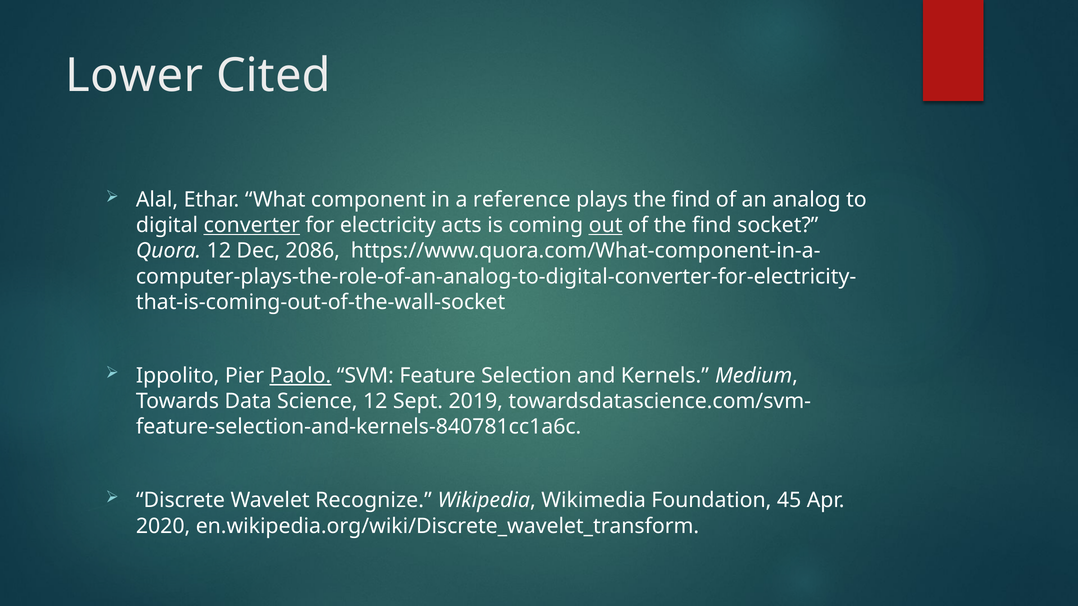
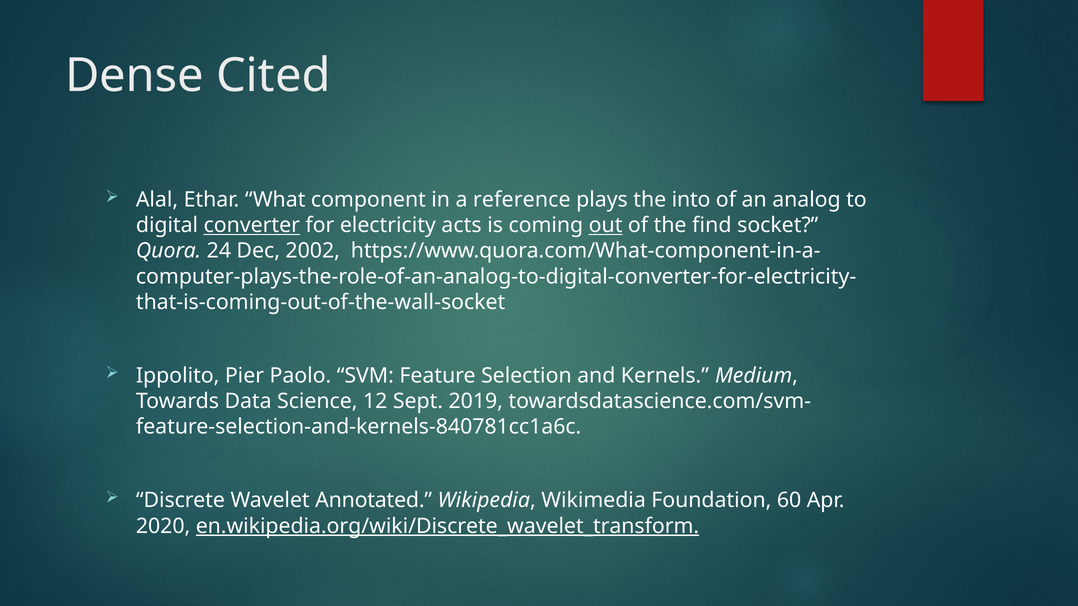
Lower: Lower -> Dense (135, 76)
plays the find: find -> into (691, 200)
Quora 12: 12 -> 24 (219, 251)
2086: 2086 -> 2002 (313, 251)
Paolo underline: present -> none (300, 376)
Recognize: Recognize -> Annotated (374, 501)
45: 45 -> 60 (789, 501)
en.wikipedia.org/wiki/Discrete_wavelet_transform underline: none -> present (447, 526)
